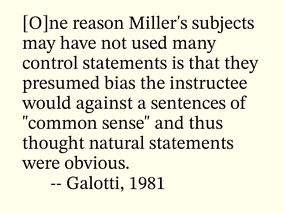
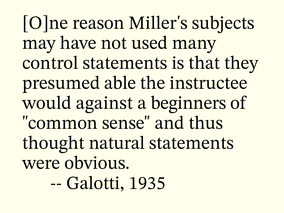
bias: bias -> able (120, 83)
sentences: sentences -> beginners (189, 103)
1981: 1981 -> 1935 (147, 183)
